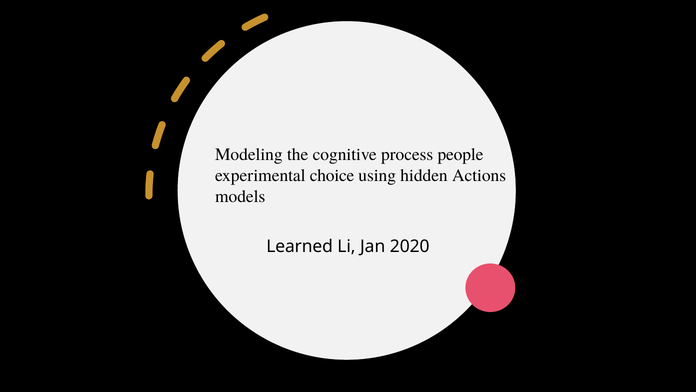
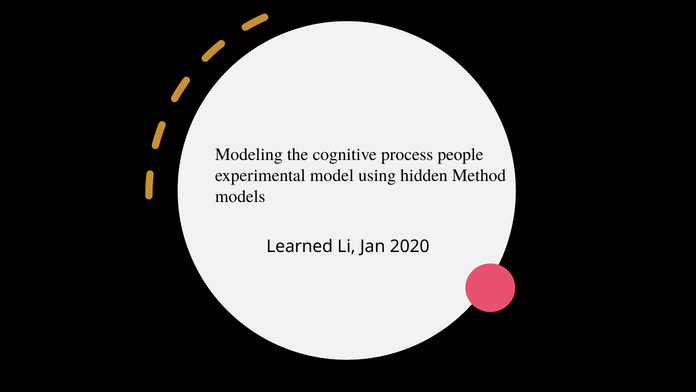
choice: choice -> model (332, 175)
Actions: Actions -> Method (479, 175)
